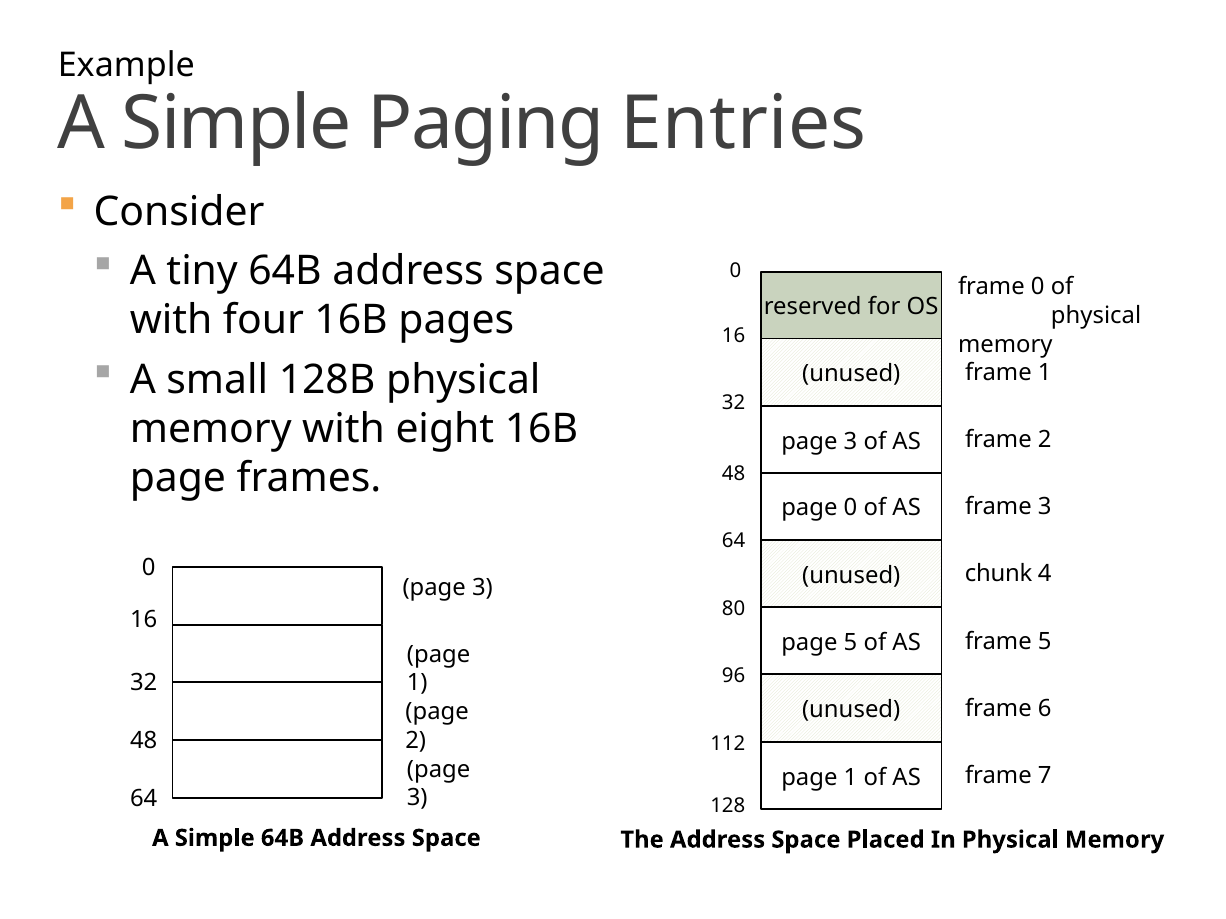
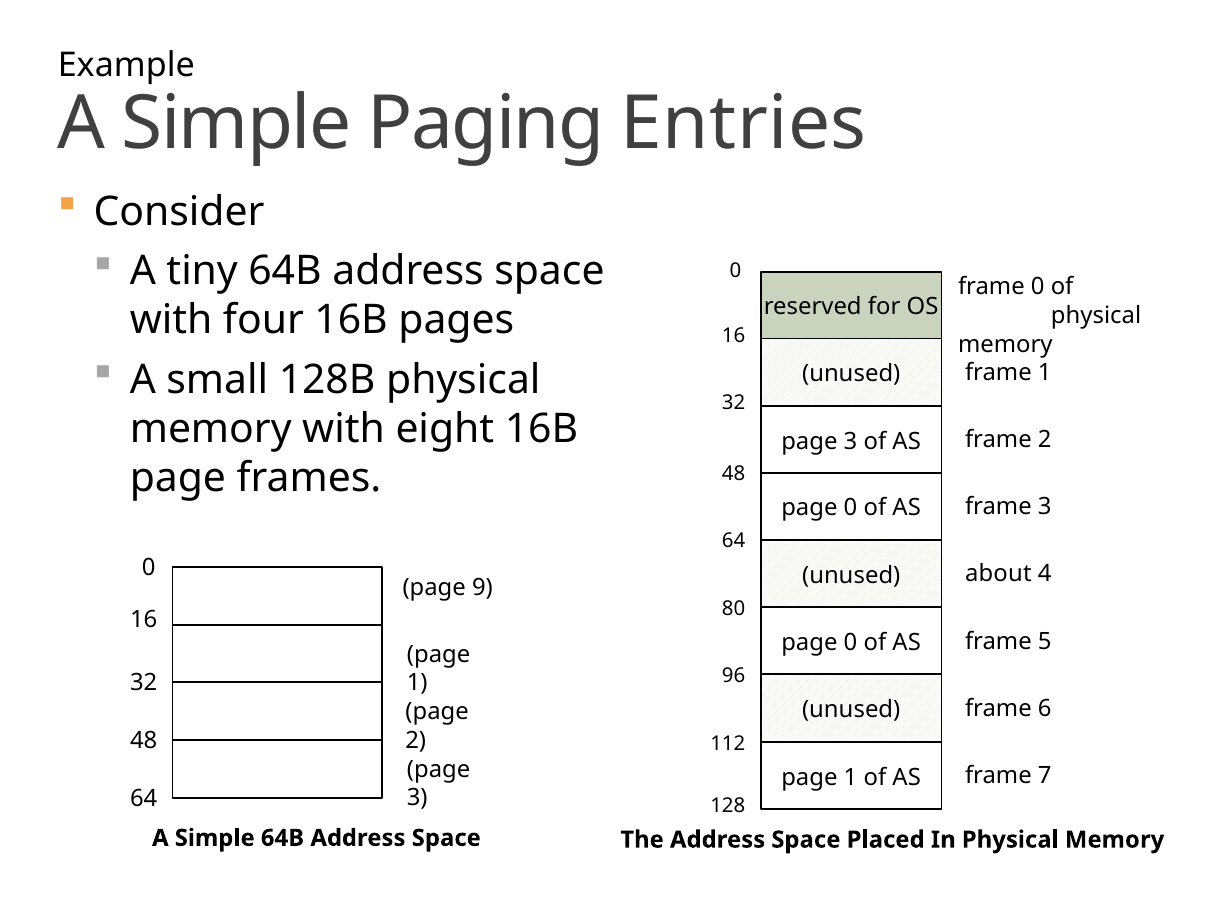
chunk: chunk -> about (998, 574)
3: 3 -> 9 (483, 588)
5: 5 -> 0 (851, 643)
